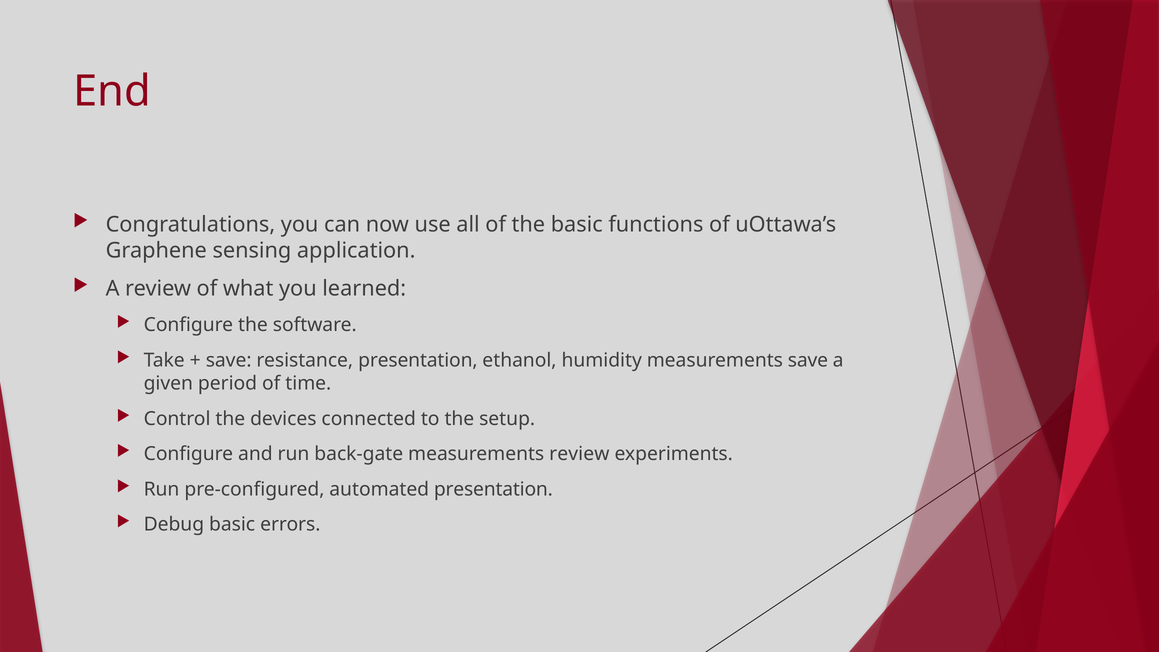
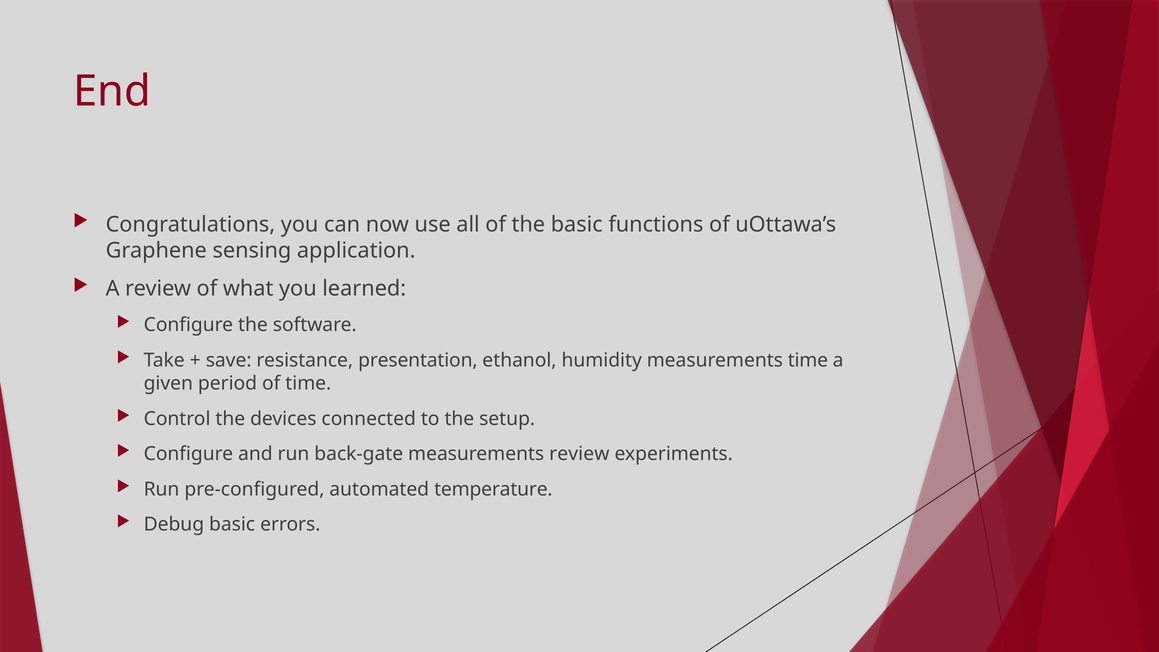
measurements save: save -> time (808, 360)
automated presentation: presentation -> temperature (493, 489)
